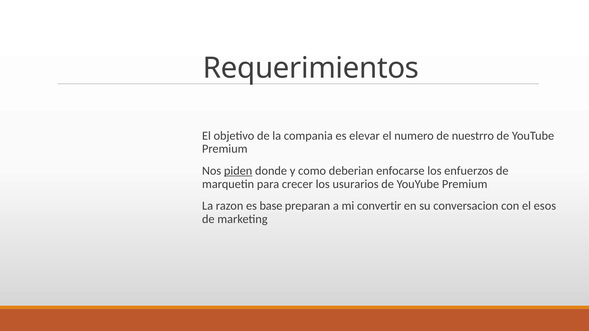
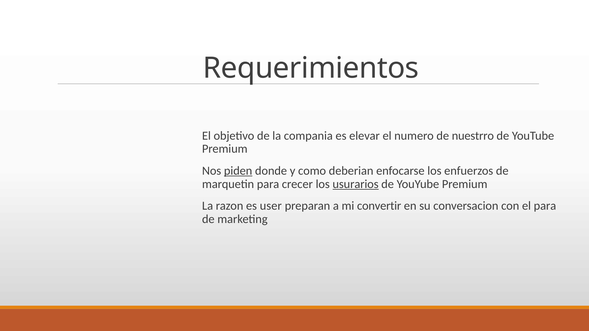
usurarios underline: none -> present (356, 184)
base: base -> user (271, 206)
el esos: esos -> para (545, 206)
